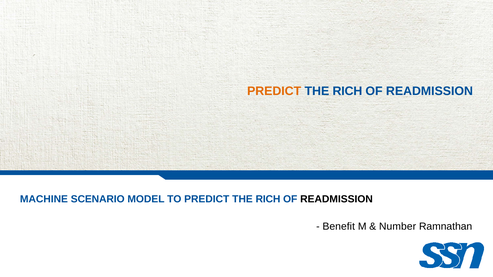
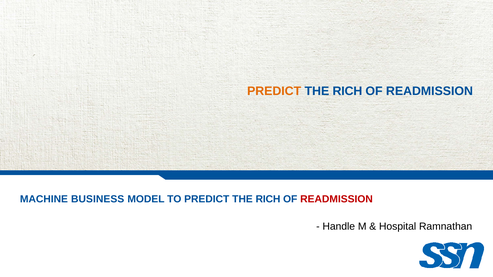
SCENARIO: SCENARIO -> BUSINESS (98, 199)
READMISSION colour: black -> red (337, 199)
Benefit: Benefit -> Handle (339, 227)
Number: Number -> Hospital (398, 227)
